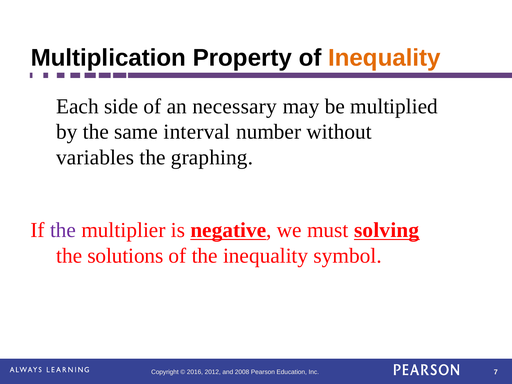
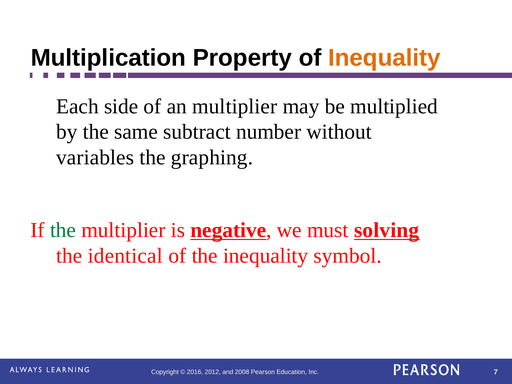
an necessary: necessary -> multiplier (235, 106)
interval: interval -> subtract (197, 132)
the colour: purple -> green (63, 230)
solutions: solutions -> identical (125, 256)
